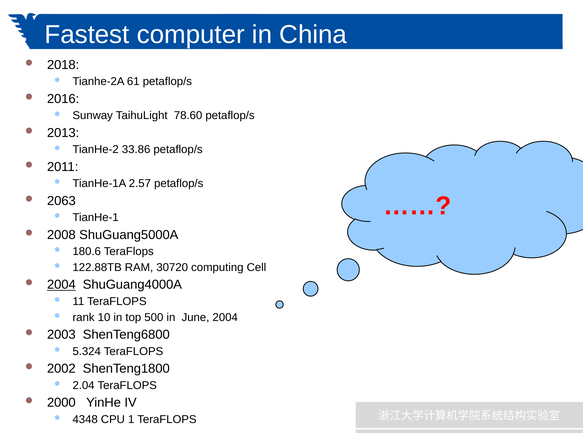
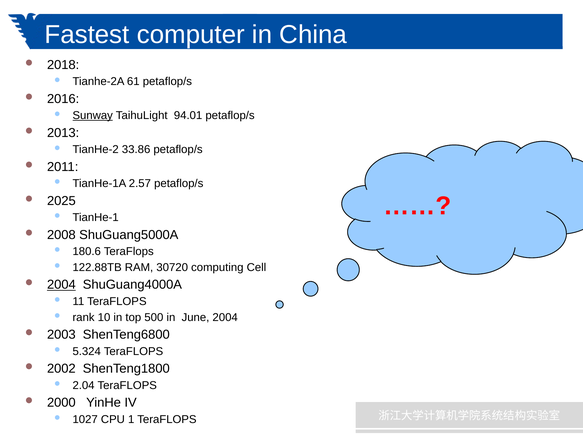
Sunway underline: none -> present (93, 116)
78.60: 78.60 -> 94.01 (188, 116)
2063: 2063 -> 2025 (61, 201)
4348: 4348 -> 1027 (85, 420)
